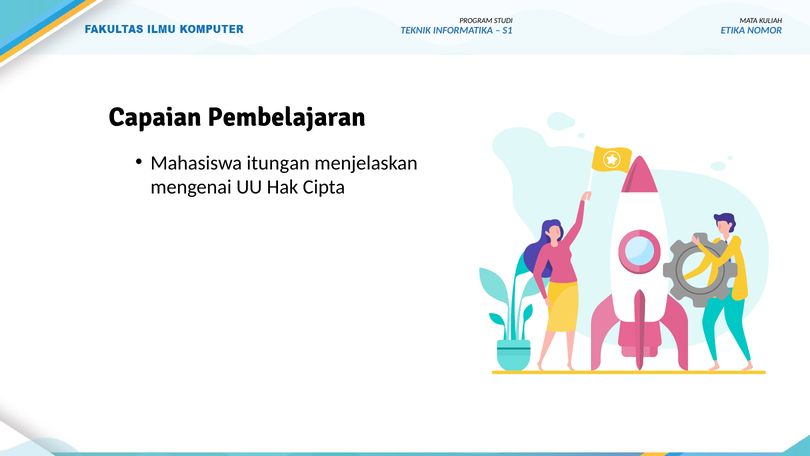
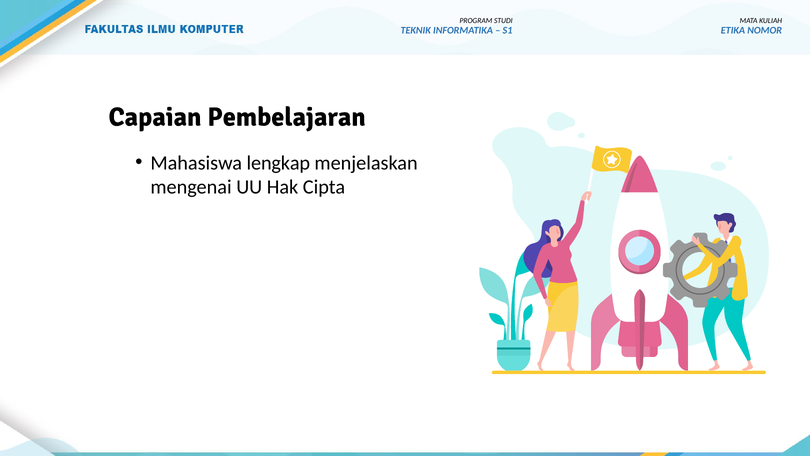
itungan: itungan -> lengkap (278, 163)
